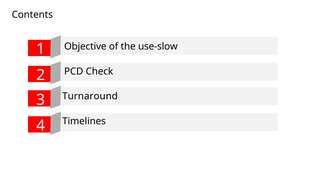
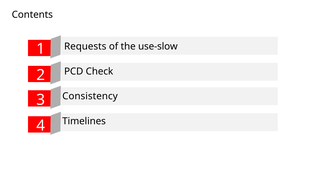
Objective: Objective -> Requests (85, 47)
Turnaround: Turnaround -> Consistency (90, 96)
